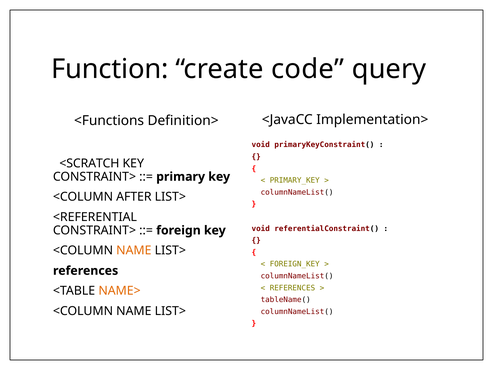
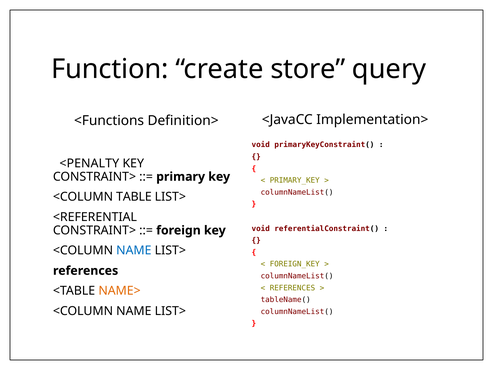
code: code -> store (308, 69)
<SCRATCH: <SCRATCH -> <PENALTY (89, 163)
AFTER: AFTER -> TABLE (134, 197)
NAME colour: orange -> blue (134, 250)
